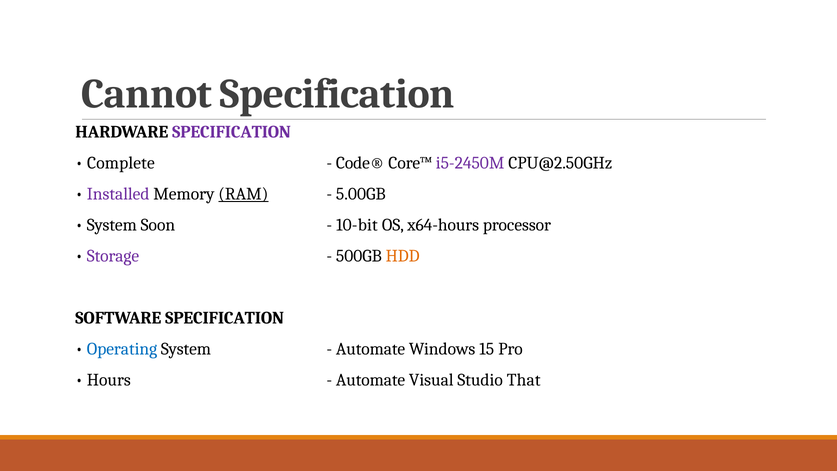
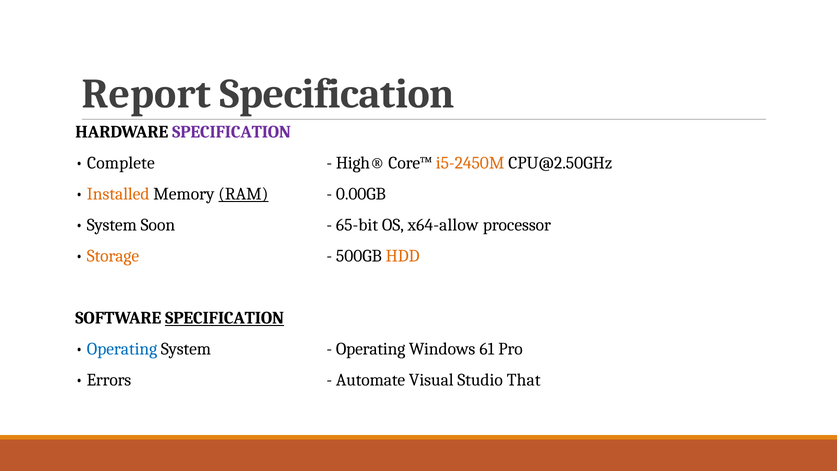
Cannot: Cannot -> Report (146, 94)
Code®: Code® -> High® (360, 163)
i5-2450M colour: purple -> orange (470, 163)
Installed colour: purple -> orange (118, 194)
5.00GB: 5.00GB -> 0.00GB (361, 194)
10-bit: 10-bit -> 65-bit (357, 225)
x64-hours: x64-hours -> x64-allow (443, 225)
Storage colour: purple -> orange (113, 256)
SPECIFICATION underline: none -> present (225, 318)
Automate: Automate -> Operating (371, 349)
15: 15 -> 61 (487, 349)
Hours: Hours -> Errors (109, 380)
